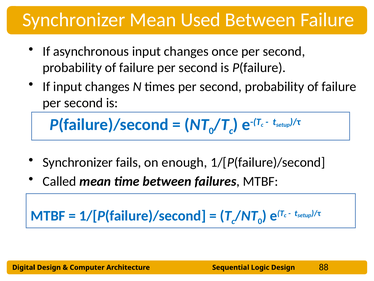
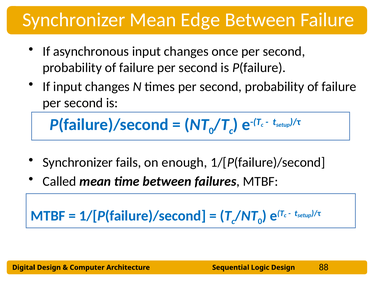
Used: Used -> Edge (200, 20)
